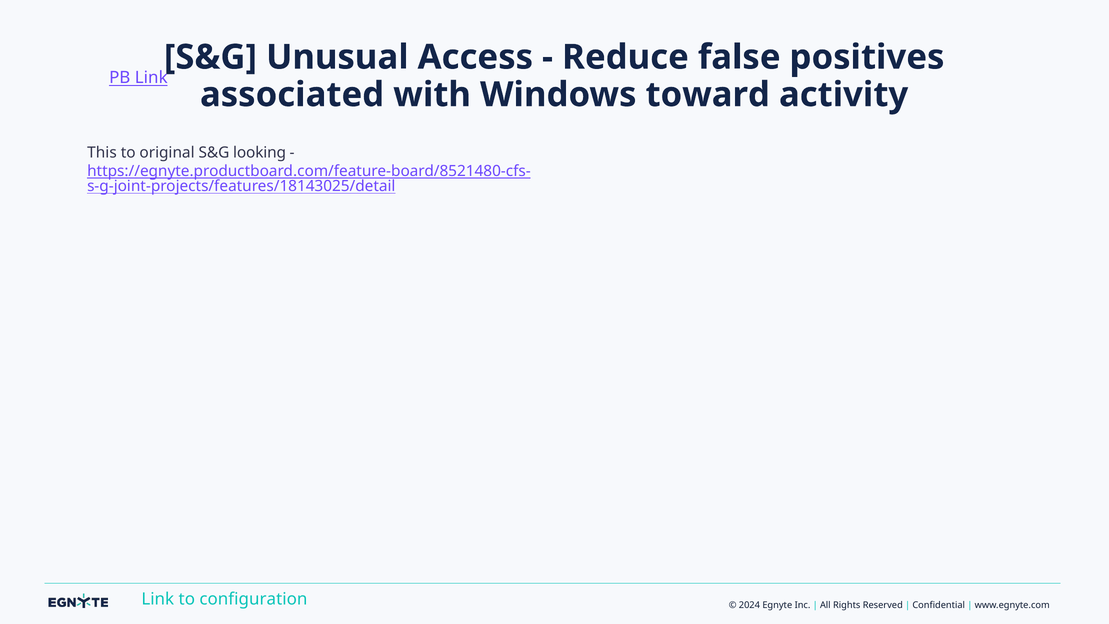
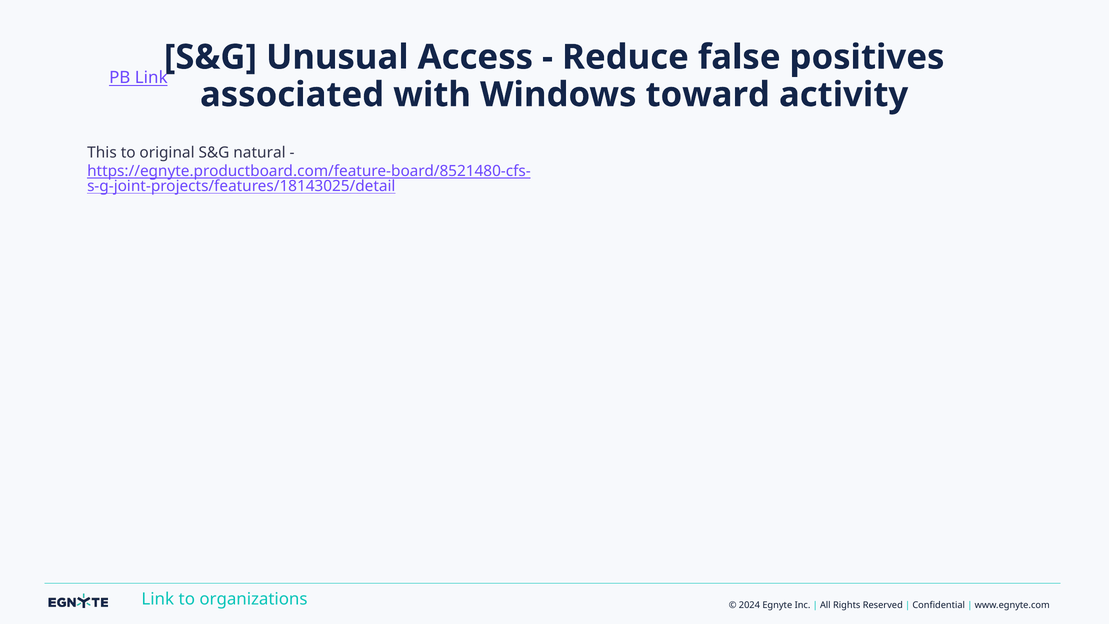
looking: looking -> natural (259, 152)
configuration: configuration -> organizations (253, 599)
